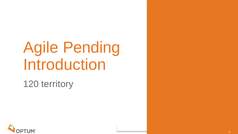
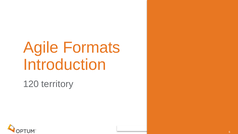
Pending: Pending -> Formats (92, 48)
